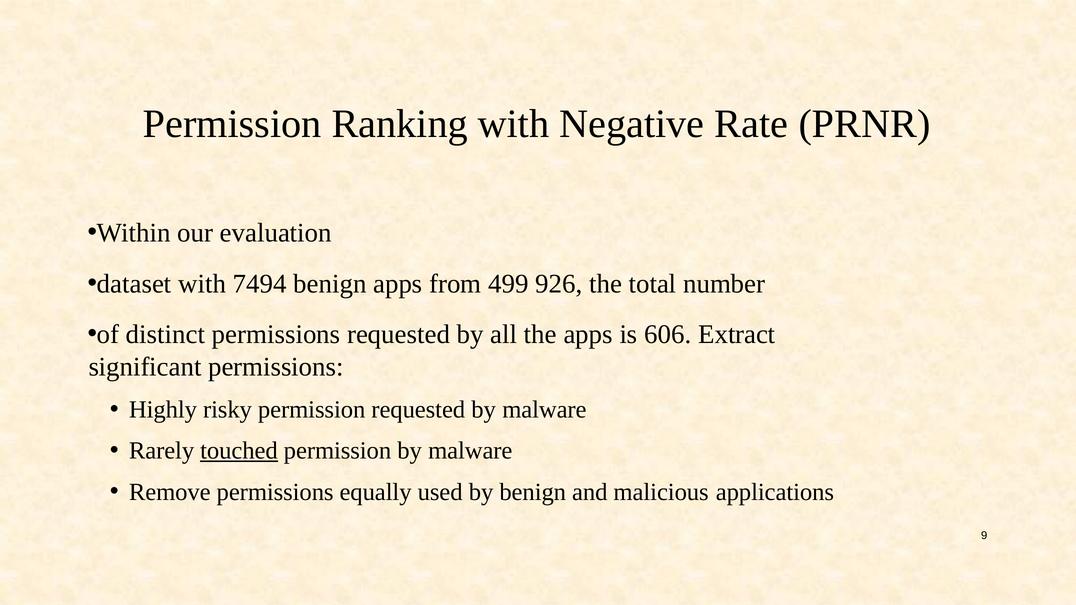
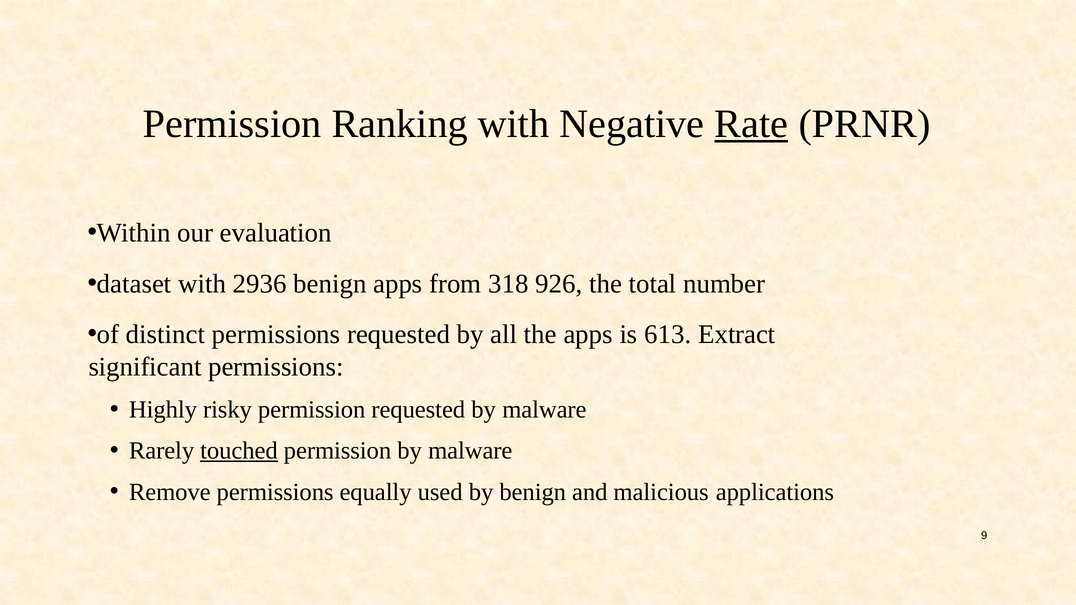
Rate underline: none -> present (751, 124)
7494: 7494 -> 2936 (260, 284)
499: 499 -> 318 (508, 284)
606: 606 -> 613 (668, 335)
